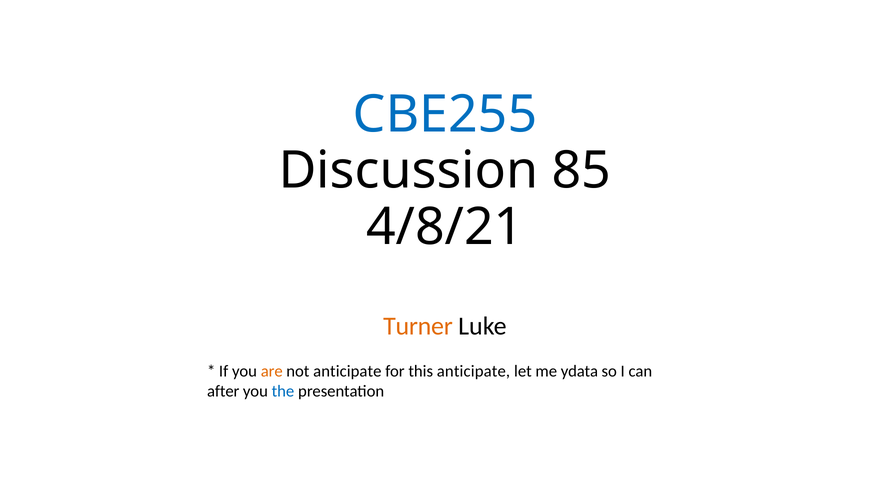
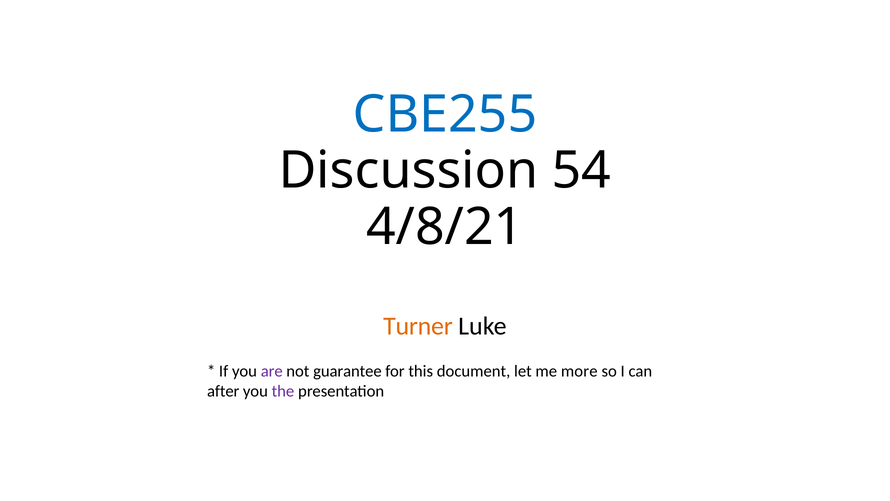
85: 85 -> 54 (581, 171)
are colour: orange -> purple (272, 371)
not anticipate: anticipate -> guarantee (347, 371)
this anticipate: anticipate -> document (474, 371)
ydata: ydata -> more (579, 371)
the colour: blue -> purple (283, 391)
